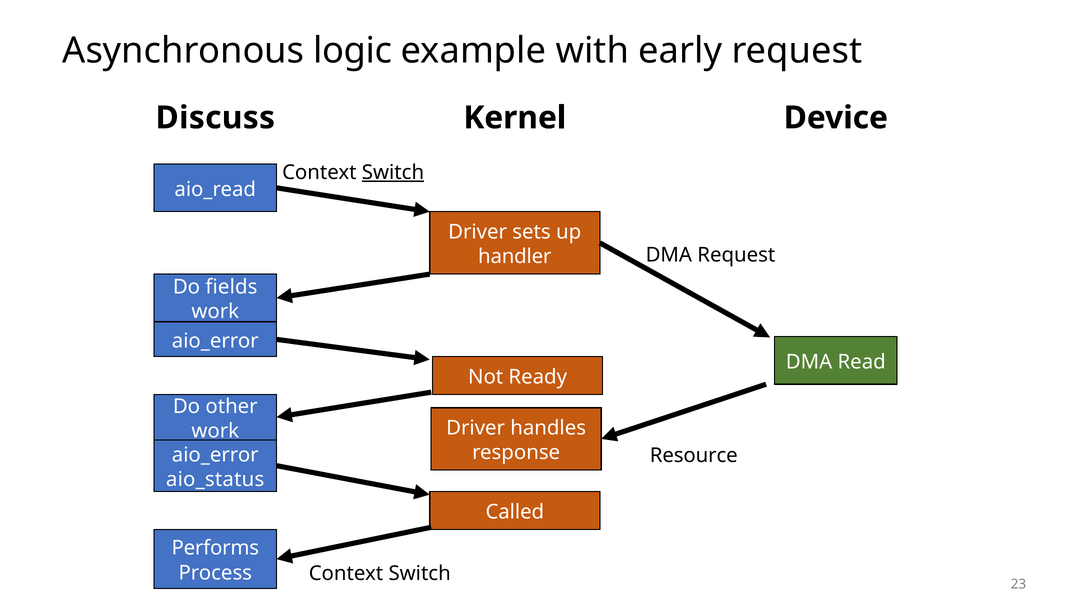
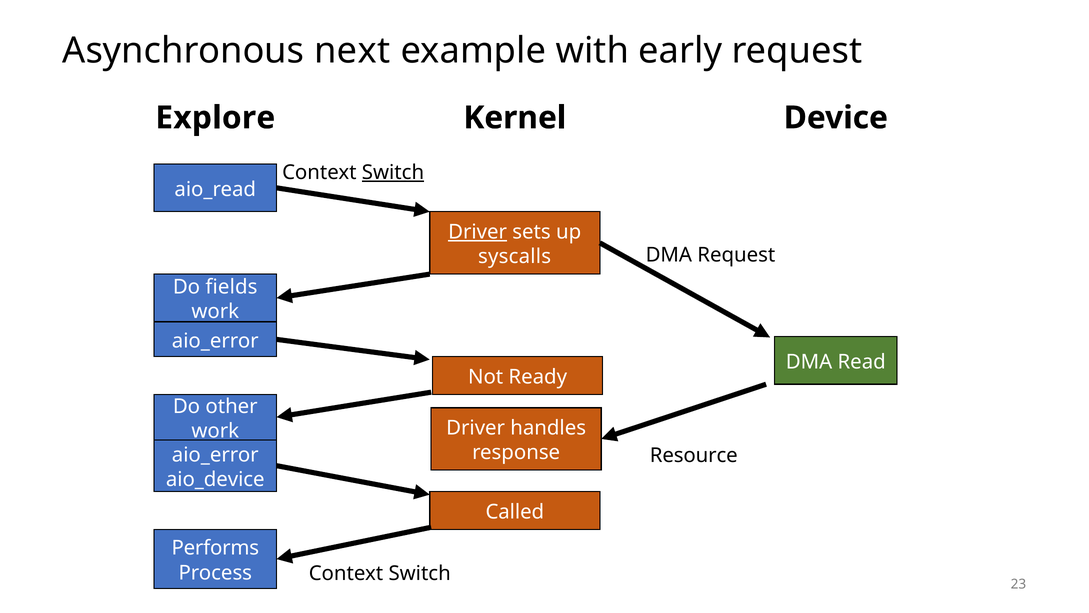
logic: logic -> next (352, 51)
Discuss: Discuss -> Explore (215, 118)
Driver underline: none -> present (478, 232)
handler: handler -> syscalls (515, 256)
aio_status: aio_status -> aio_device (215, 479)
